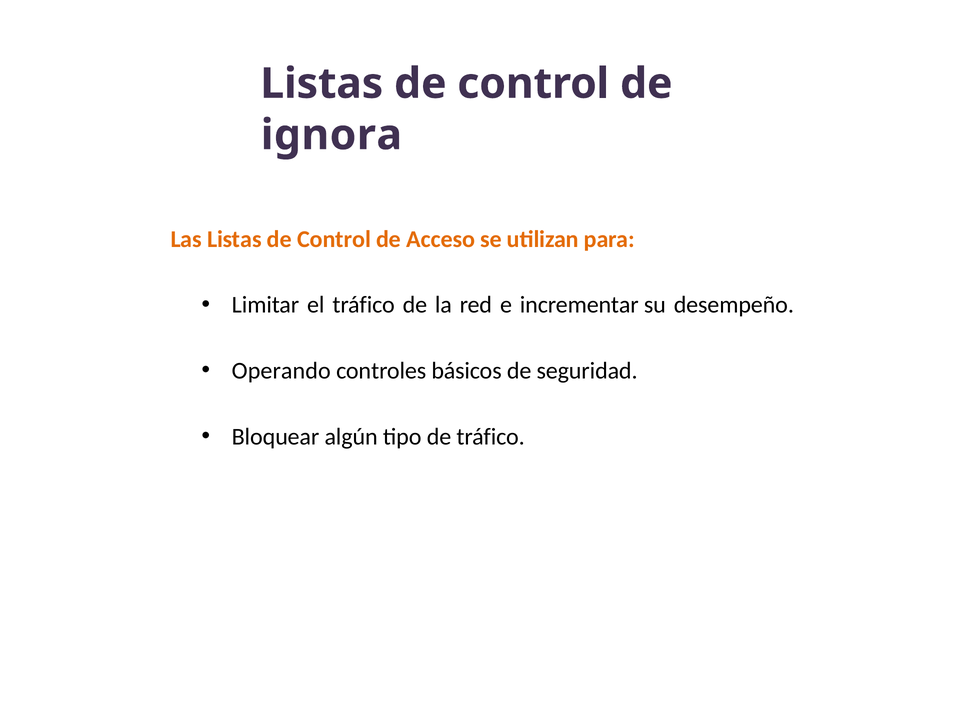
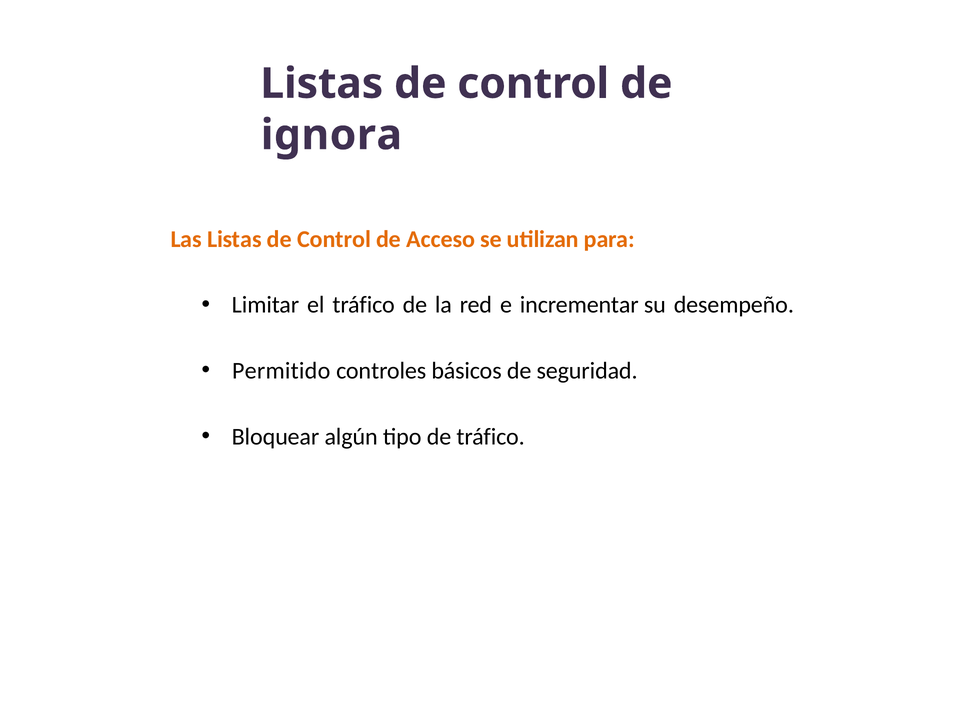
Operando: Operando -> Permitido (281, 371)
